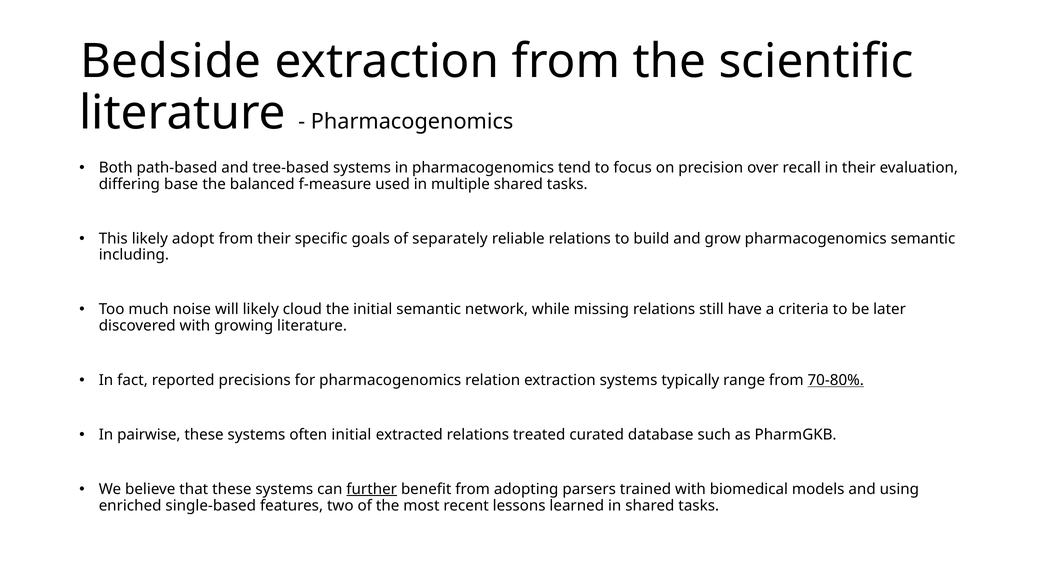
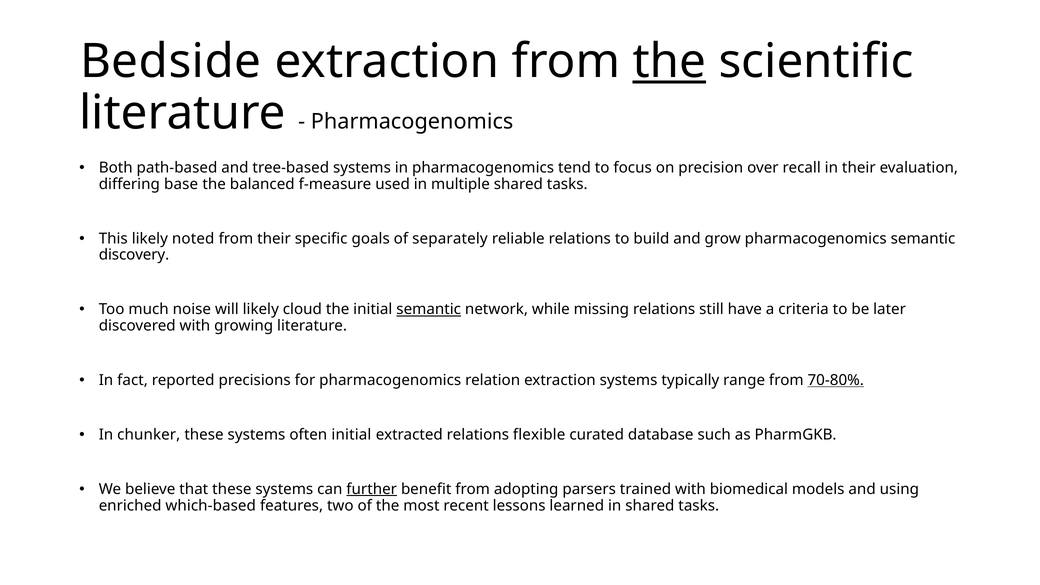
the underline: none -> present (669, 62)
adopt: adopt -> noted (193, 239)
including: including -> discovery (134, 255)
semantic underline: none -> present (429, 309)
pairwise: pairwise -> chunker (149, 435)
treated: treated -> flexible (539, 435)
single-based: single-based -> which-based (211, 506)
